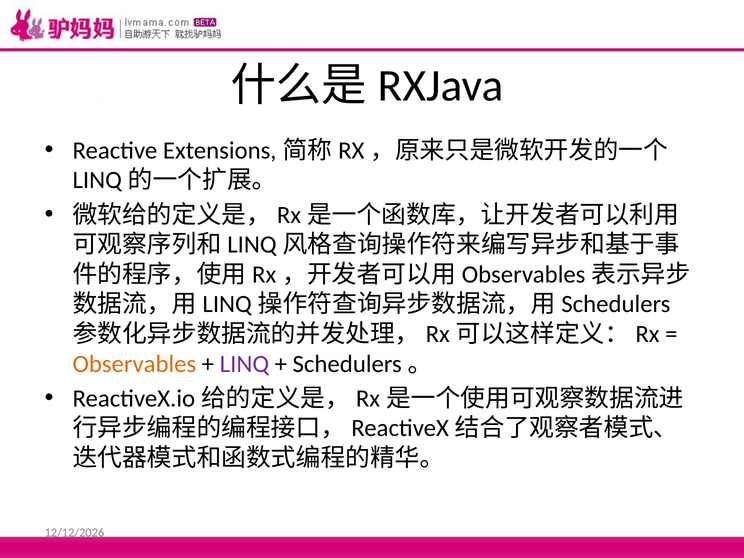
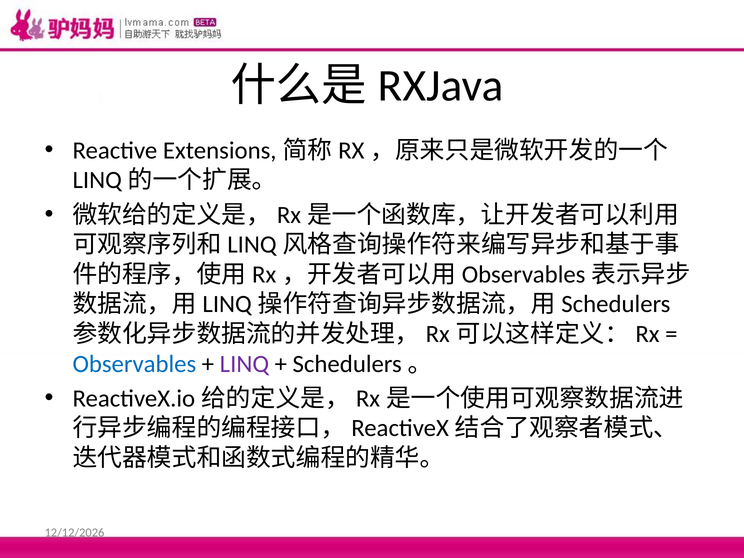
Observables colour: orange -> blue (134, 364)
